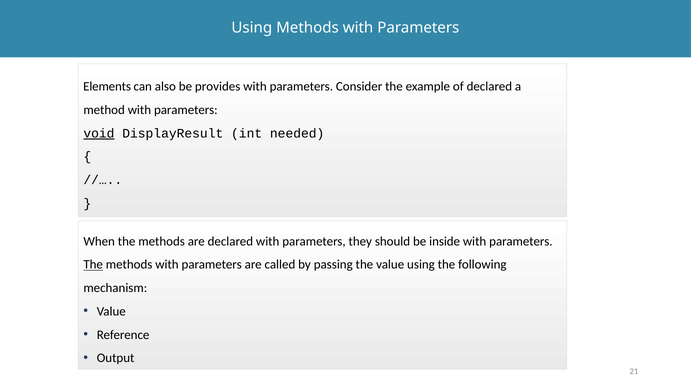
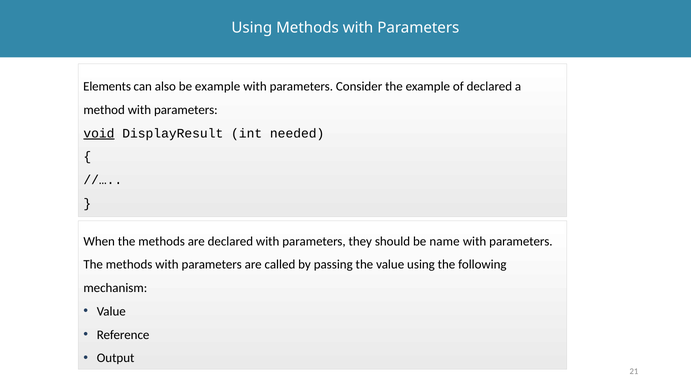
be provides: provides -> example (218, 87)
inside: inside -> name (445, 241)
The underline: present -> none (93, 264)
